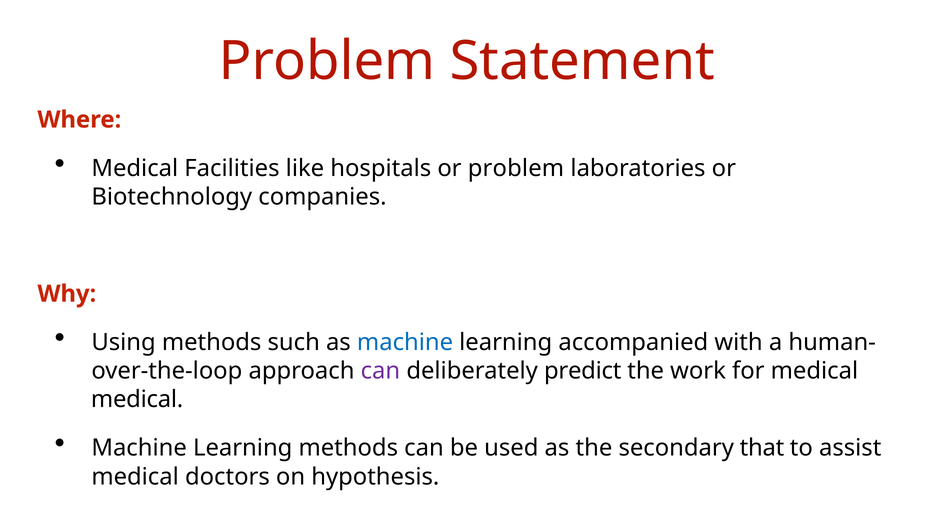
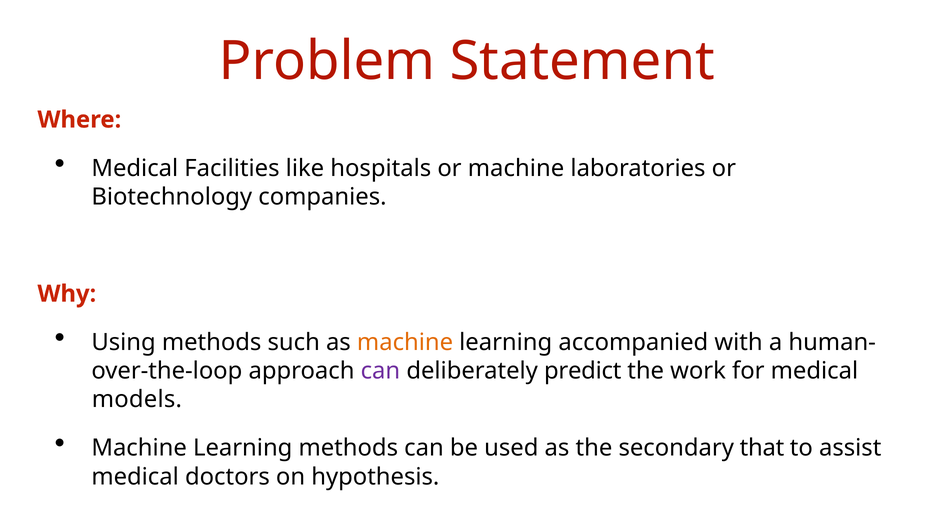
or problem: problem -> machine (516, 168)
machine colour: blue -> orange (405, 343)
medical: medical -> models (137, 400)
